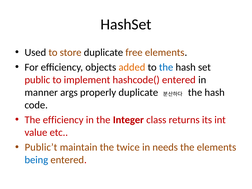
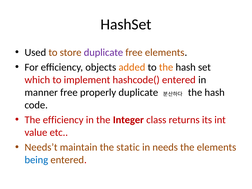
duplicate colour: black -> purple (103, 52)
the colour: blue -> orange (166, 67)
public: public -> which (37, 80)
manner args: args -> free (69, 92)
Public’t: Public’t -> Needs’t (41, 147)
twice: twice -> static (128, 147)
